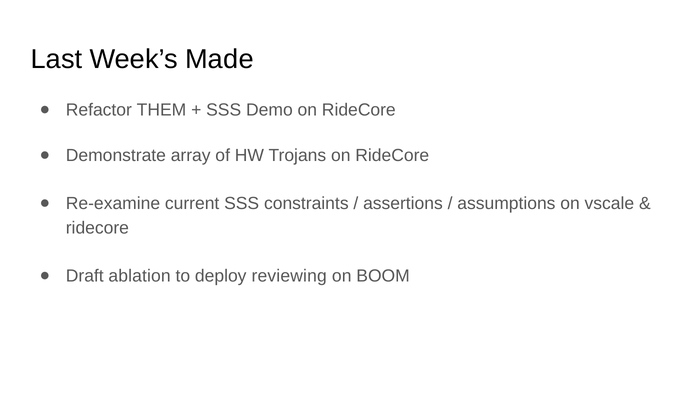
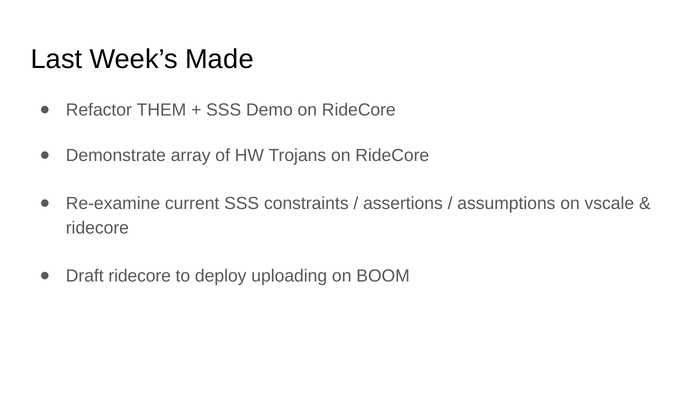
Draft ablation: ablation -> ridecore (140, 276)
reviewing: reviewing -> uploading (289, 276)
